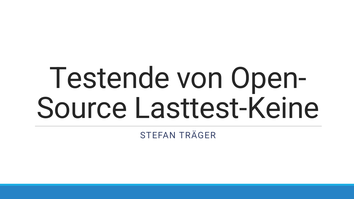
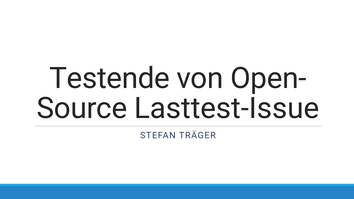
Lasttest-Keine: Lasttest-Keine -> Lasttest-Issue (227, 108)
